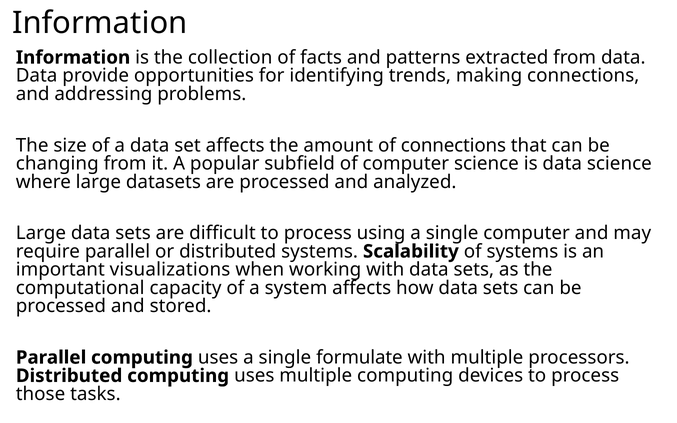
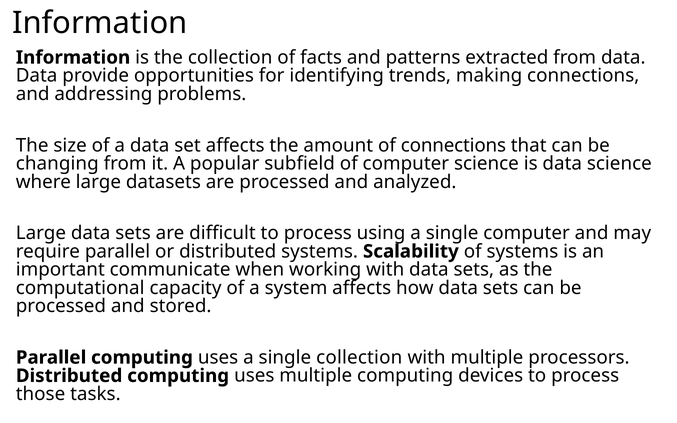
visualizations: visualizations -> communicate (170, 270)
single formulate: formulate -> collection (359, 358)
